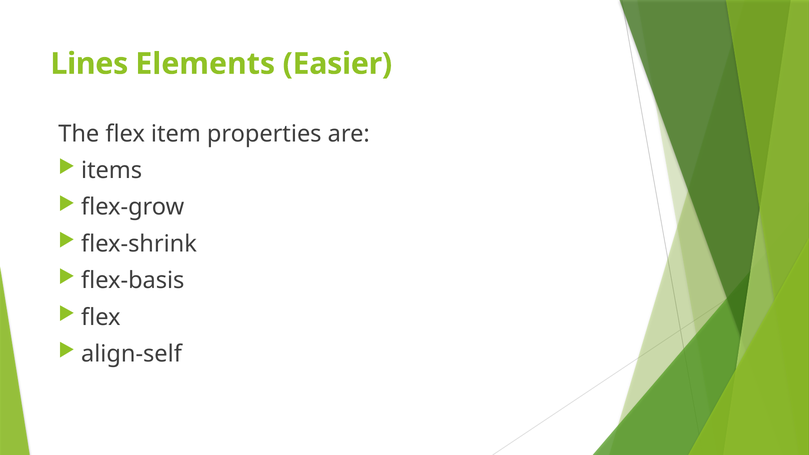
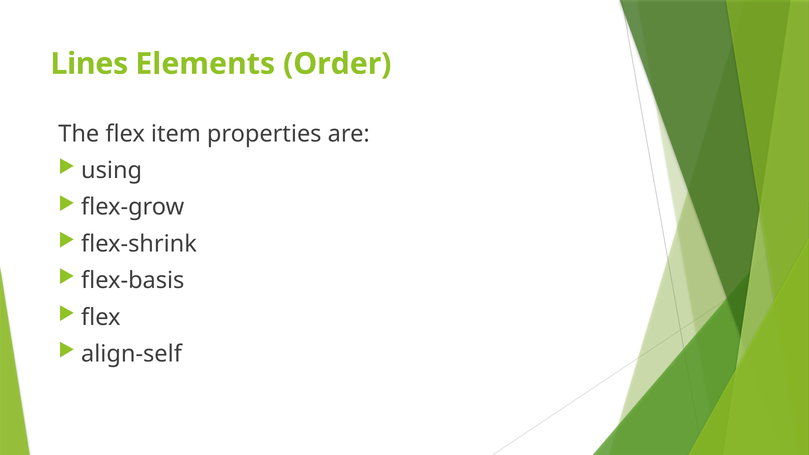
Easier: Easier -> Order (337, 64)
items: items -> using (112, 171)
